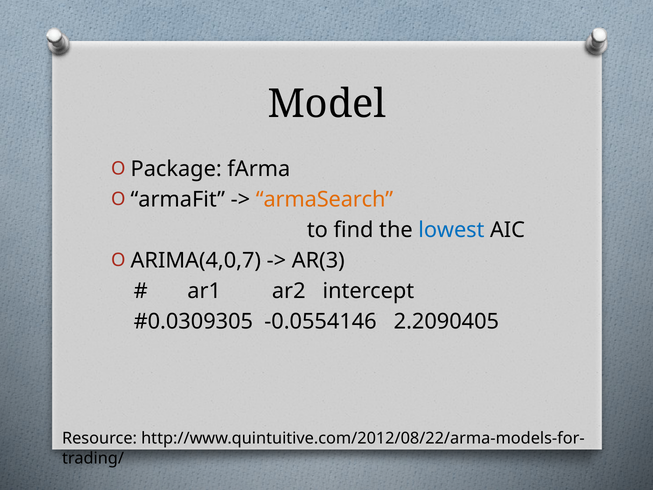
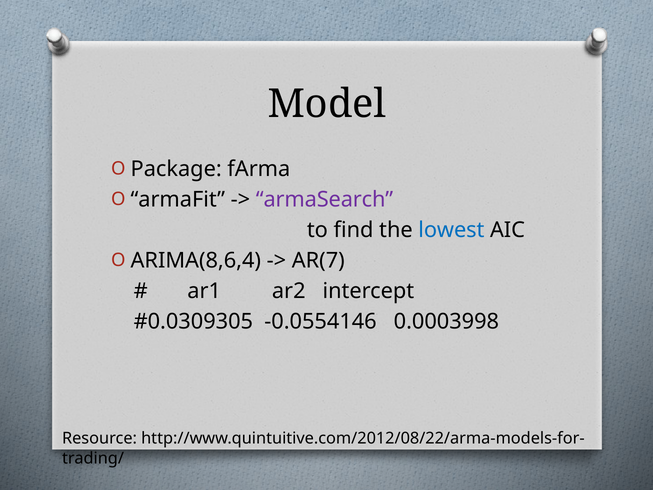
armaSearch colour: orange -> purple (325, 200)
ARIMA(4,0,7: ARIMA(4,0,7 -> ARIMA(8,6,4 (196, 261)
AR(3: AR(3 -> AR(7 (318, 261)
2.2090405: 2.2090405 -> 0.0003998 (446, 322)
